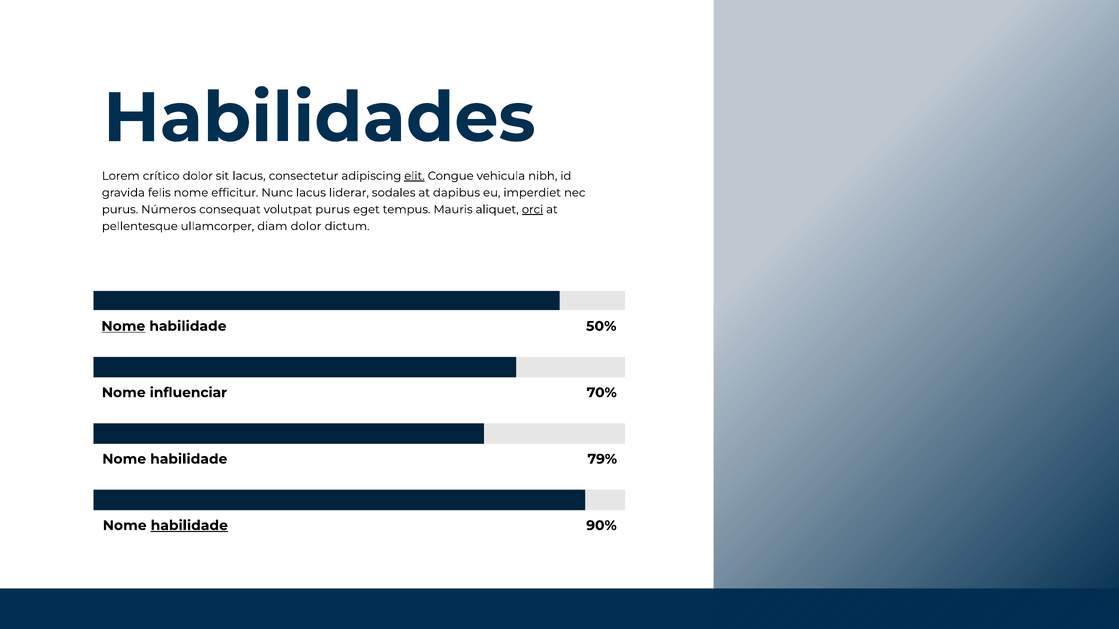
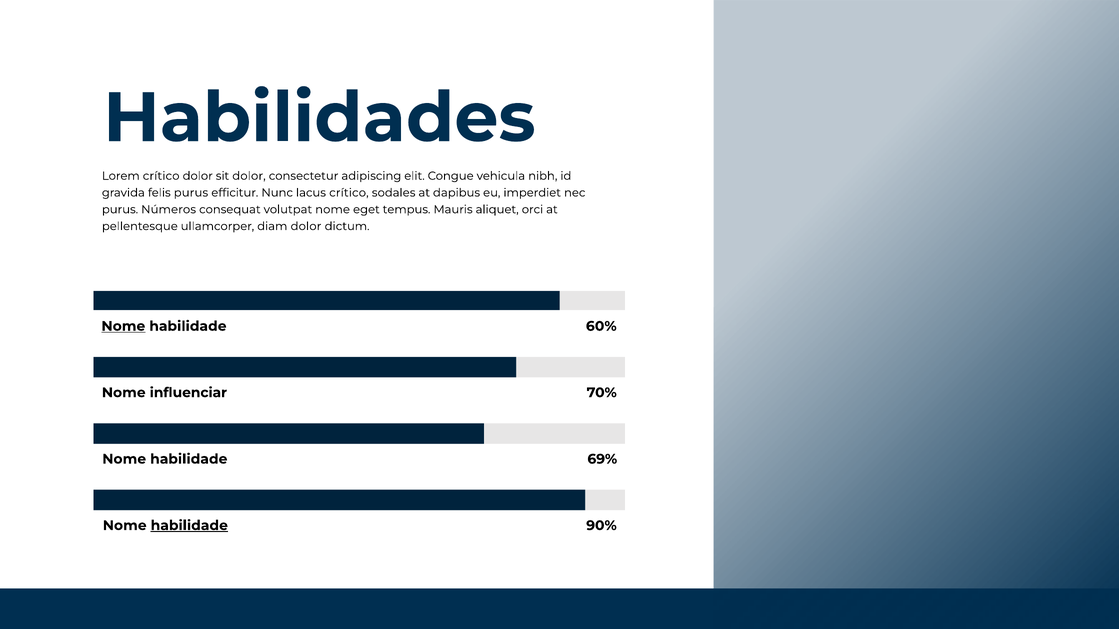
sit lacus: lacus -> dolor (249, 176)
elit underline: present -> none (414, 176)
felis nome: nome -> purus (191, 193)
lacus liderar: liderar -> crítico (349, 193)
volutpat purus: purus -> nome (333, 210)
orci underline: present -> none (532, 210)
50%: 50% -> 60% (601, 326)
79%: 79% -> 69% (602, 459)
